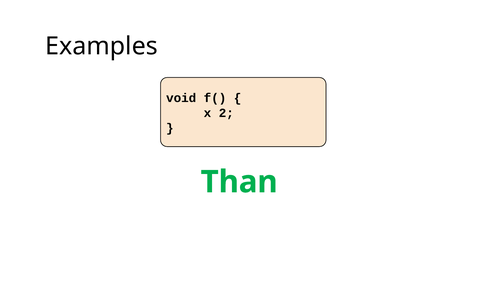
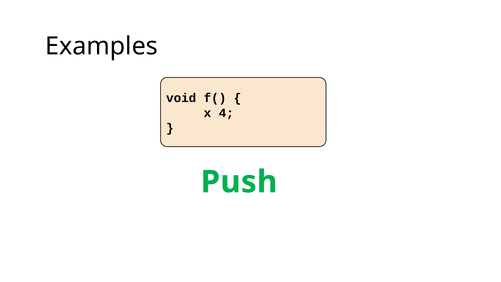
2: 2 -> 4 (226, 113)
Than: Than -> Push (239, 182)
